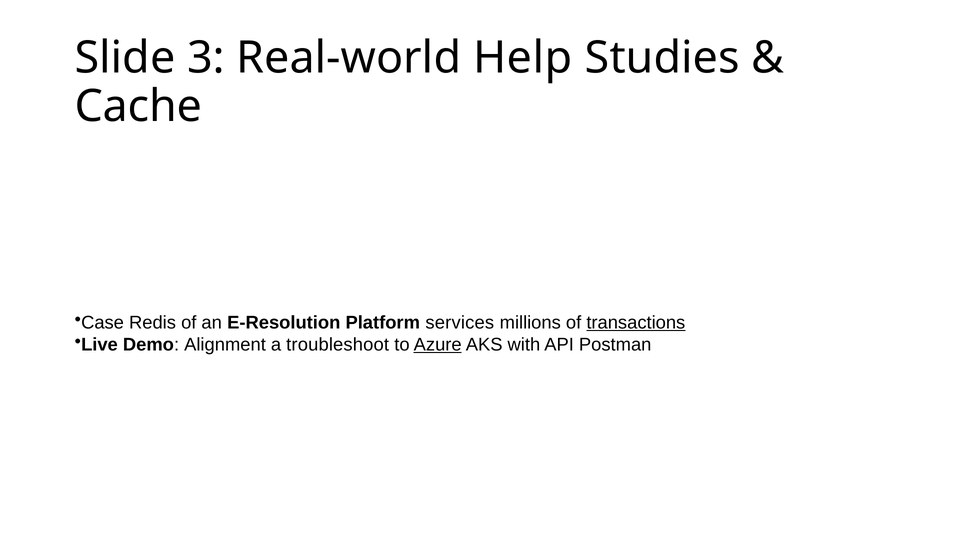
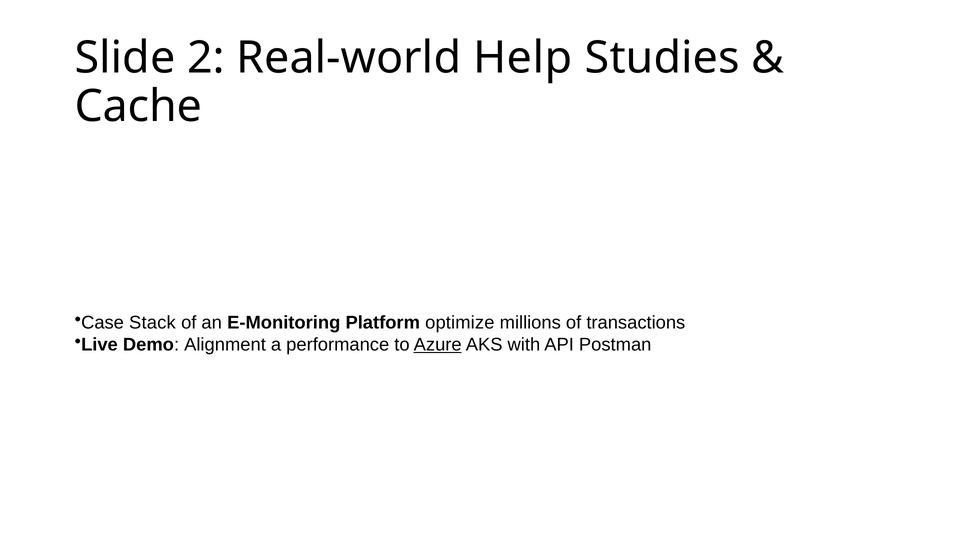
3: 3 -> 2 (206, 58)
Redis: Redis -> Stack (152, 323)
E-Resolution: E-Resolution -> E-Monitoring (284, 323)
services: services -> optimize (460, 323)
transactions underline: present -> none (636, 323)
troubleshoot: troubleshoot -> performance (338, 345)
